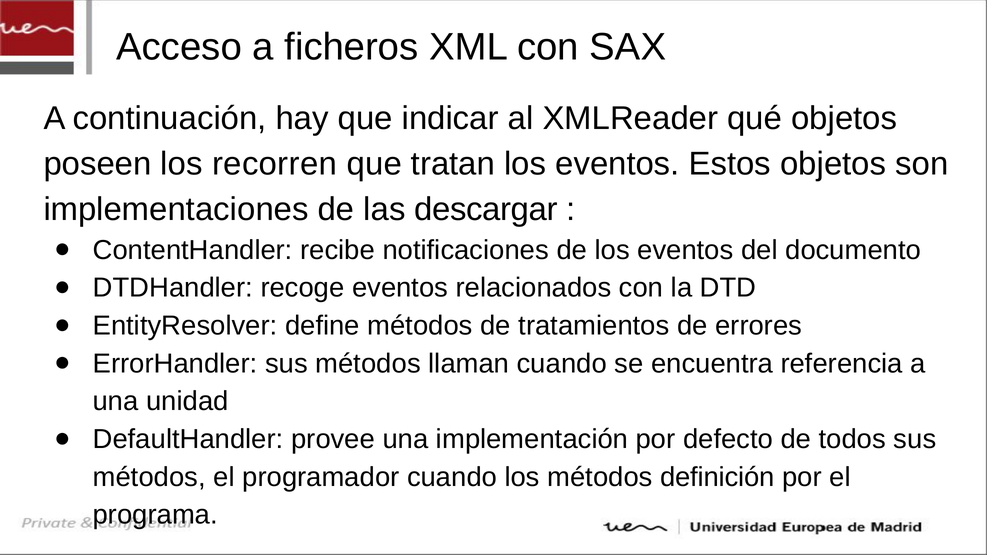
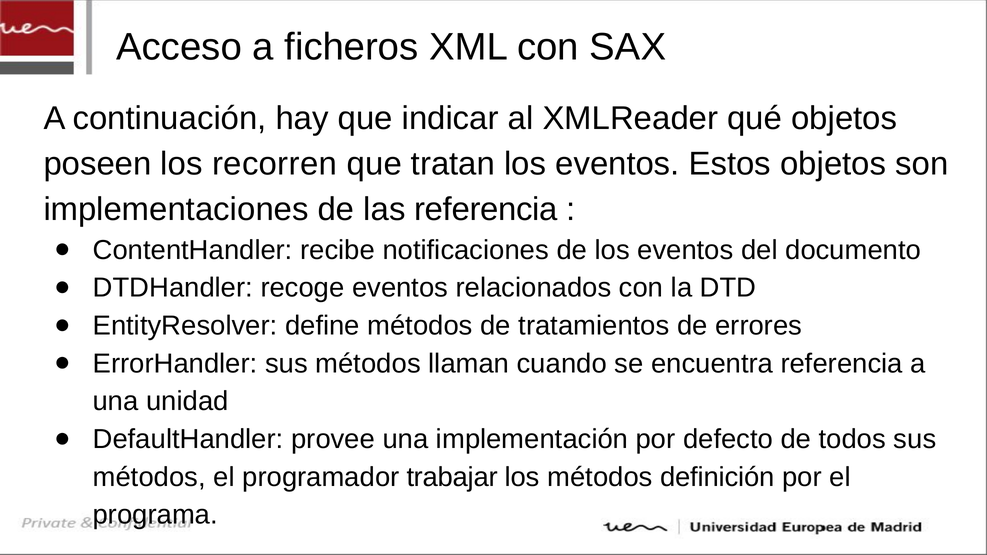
las descargar: descargar -> referencia (486, 209)
programador cuando: cuando -> trabajar (452, 477)
